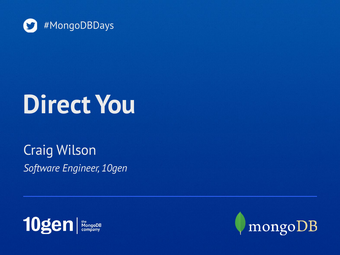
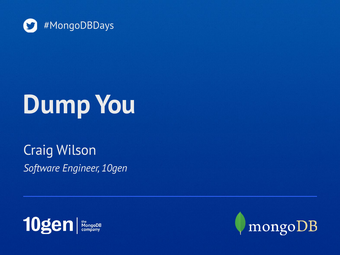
Direct: Direct -> Dump (57, 105)
